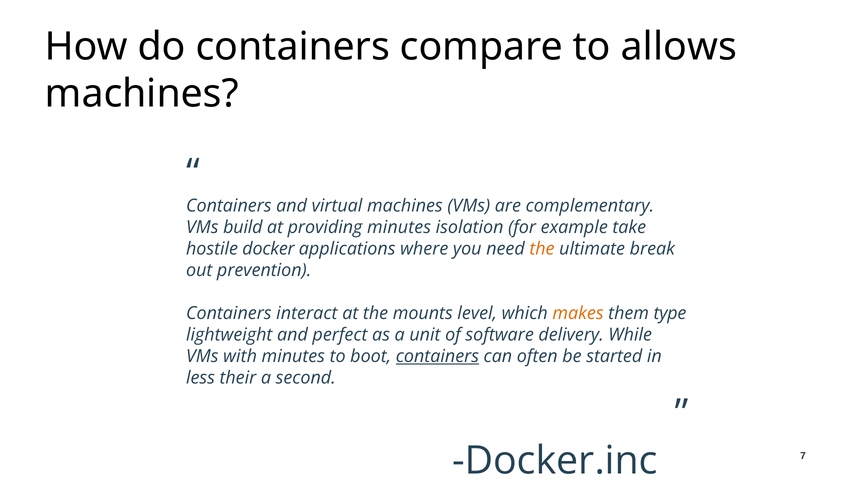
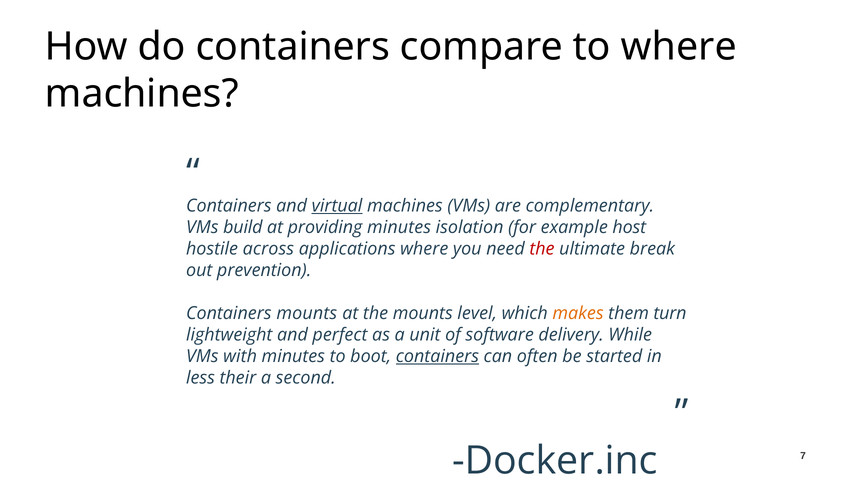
to allows: allows -> where (679, 47)
virtual underline: none -> present (337, 206)
take: take -> host (629, 227)
docker: docker -> across (268, 249)
the colour: orange -> red (542, 249)
Containers interact: interact -> mounts (307, 313)
type: type -> turn (670, 313)
